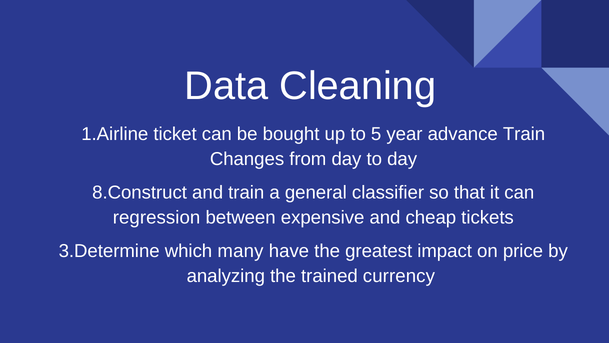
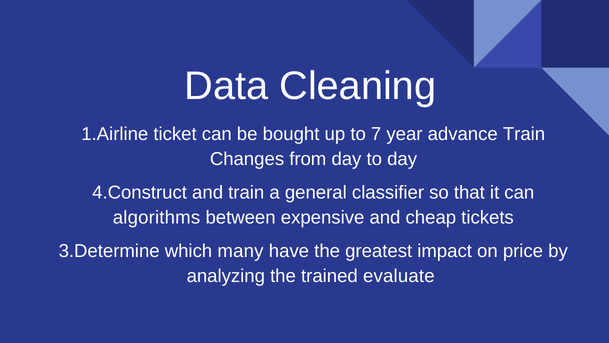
5: 5 -> 7 (376, 134)
8.Construct: 8.Construct -> 4.Construct (140, 192)
regression: regression -> algorithms (156, 217)
currency: currency -> evaluate (399, 276)
